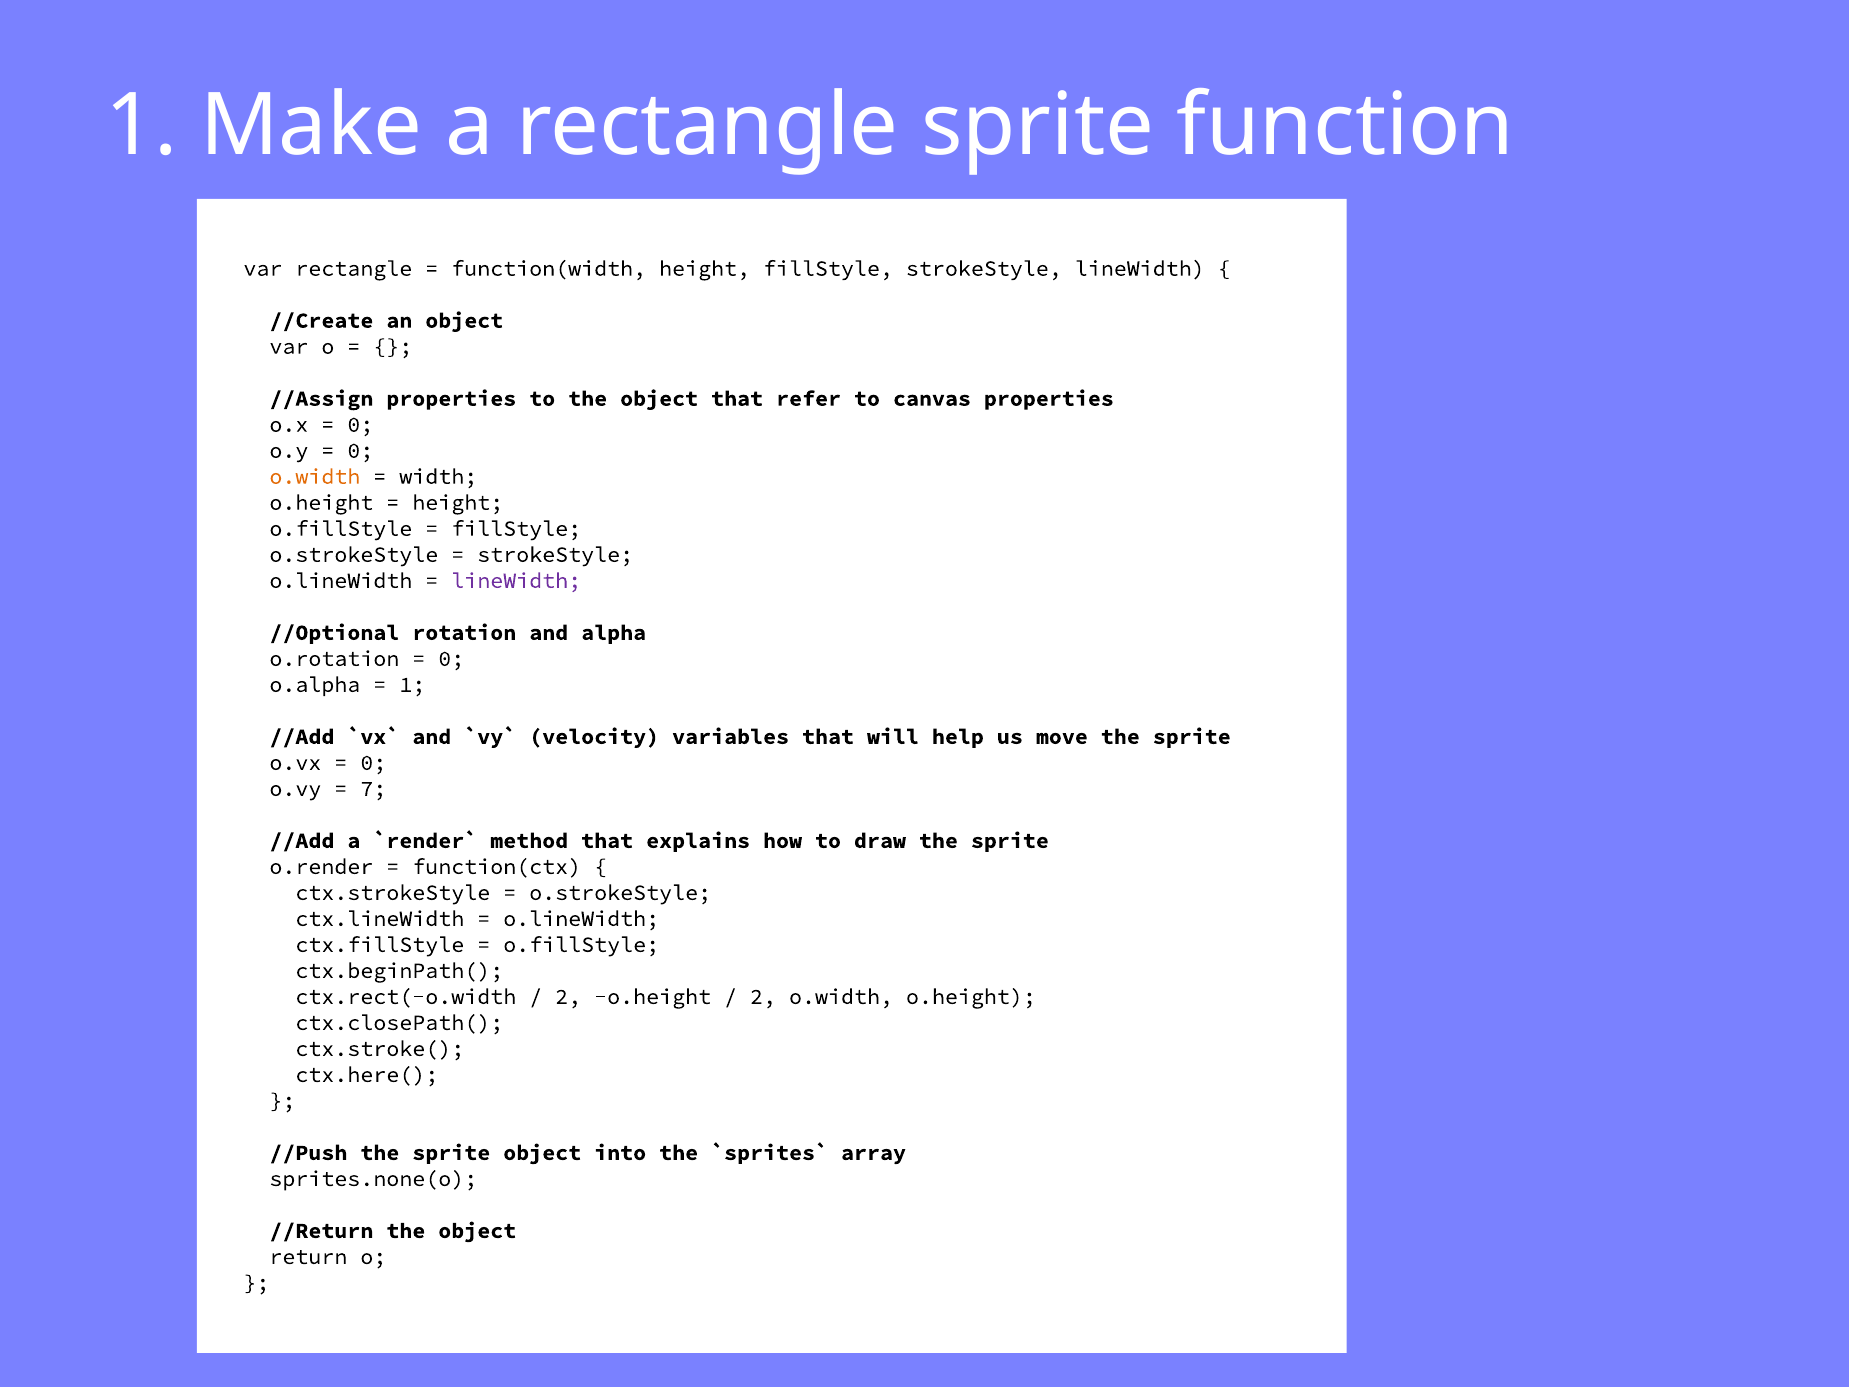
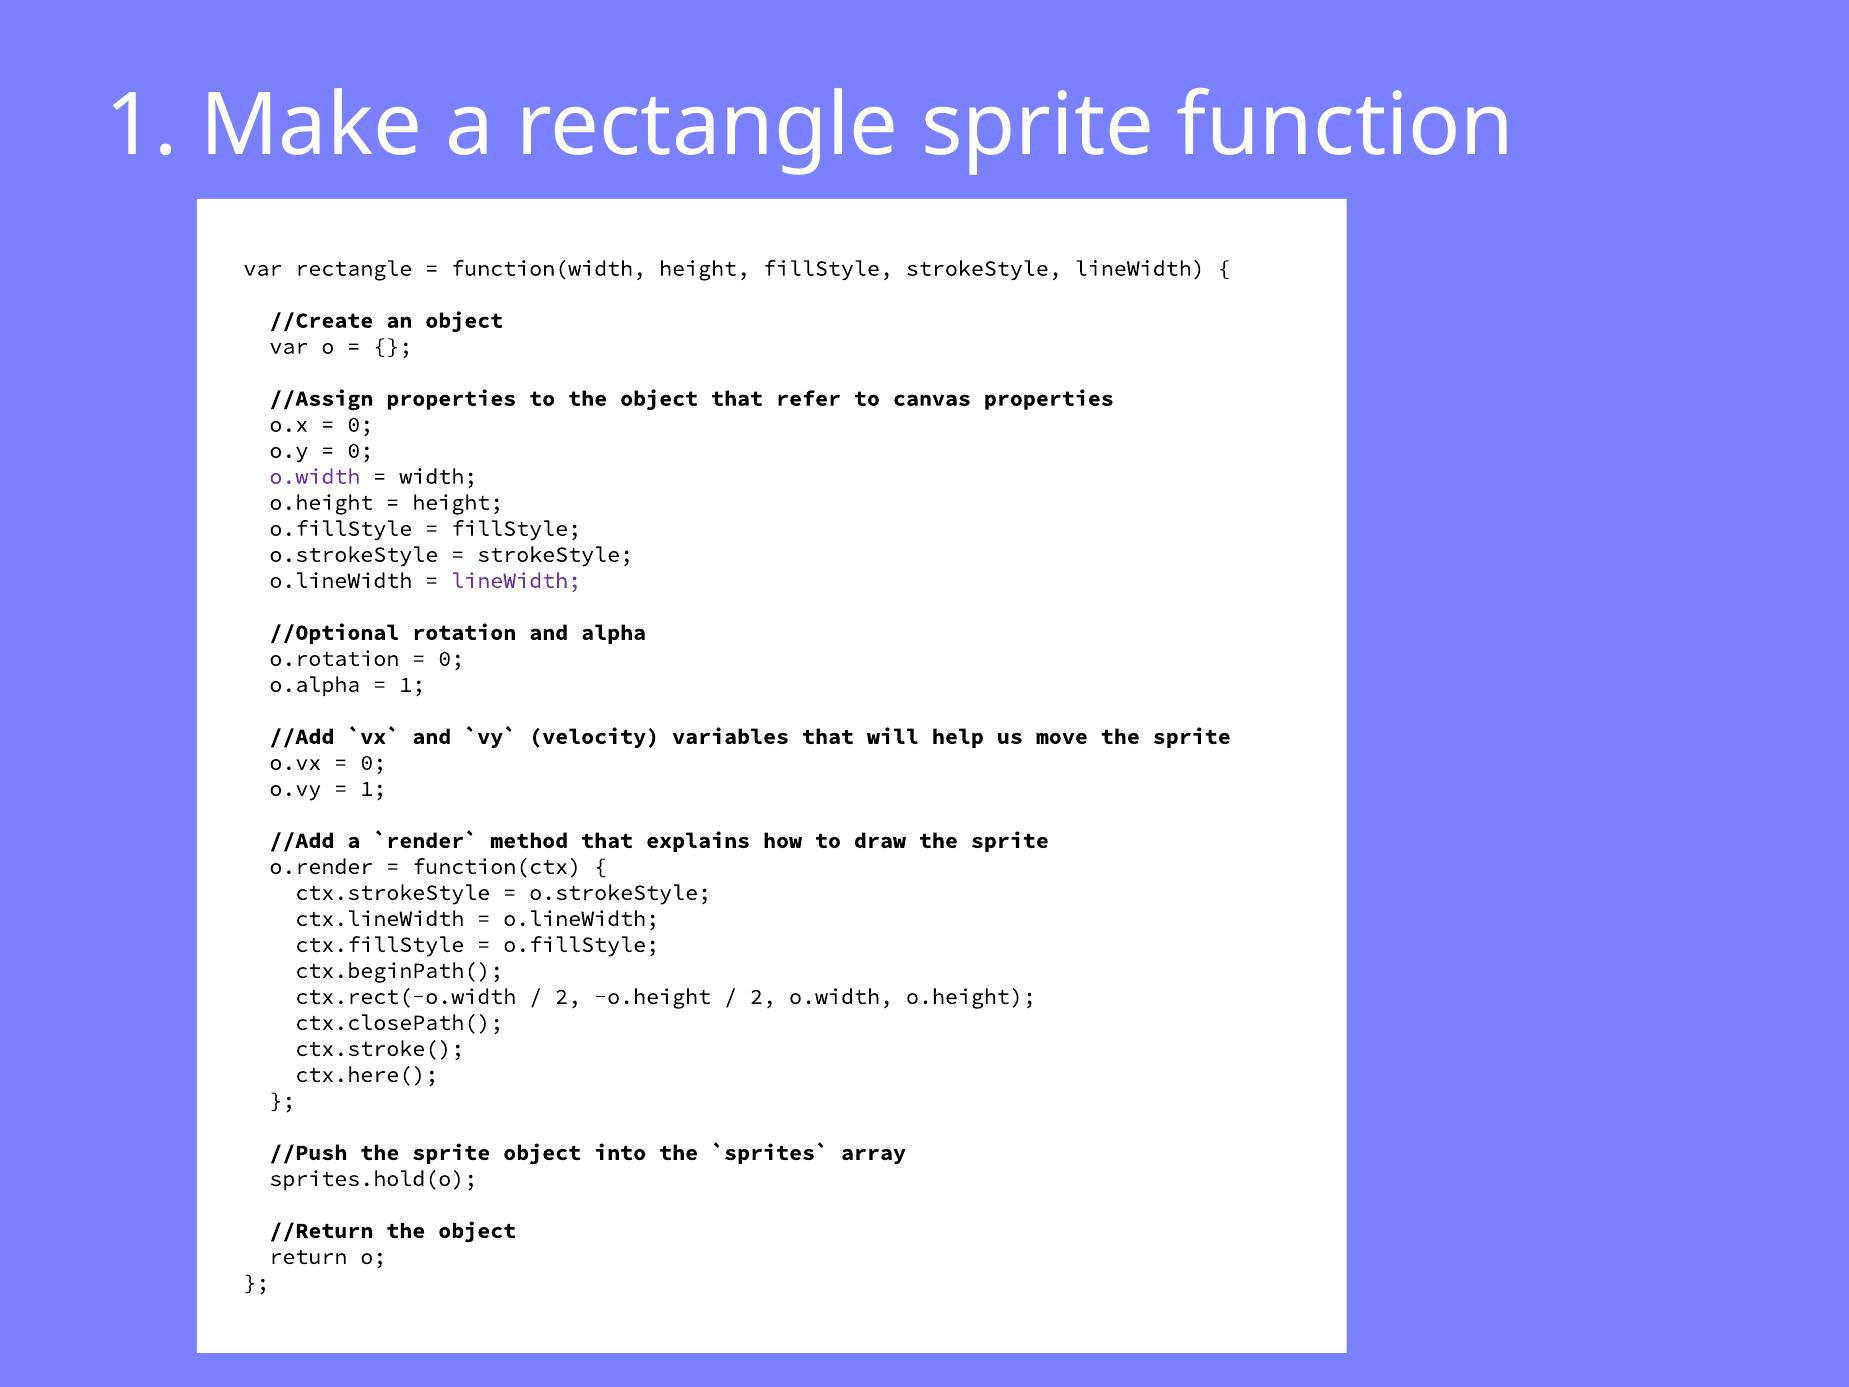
o.width colour: orange -> purple (315, 477)
7: 7 -> 1 (373, 789)
sprites.none(o: sprites.none(o -> sprites.hold(o (373, 1179)
